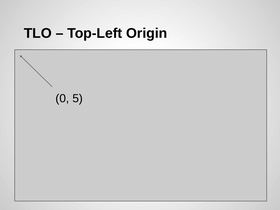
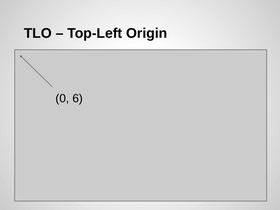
5: 5 -> 6 (78, 98)
